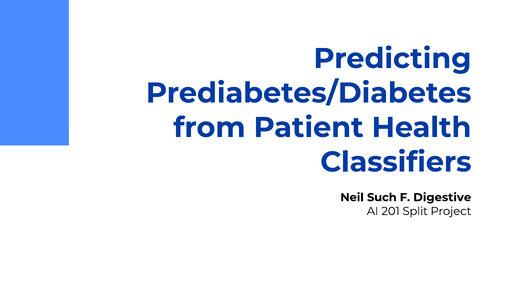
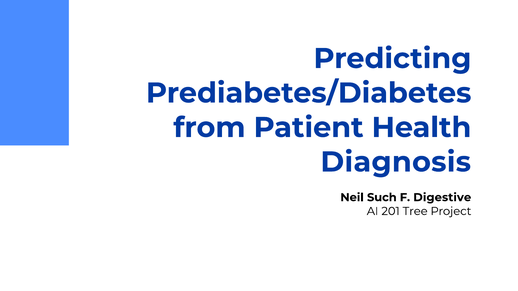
Classifiers: Classifiers -> Diagnosis (396, 162)
Split: Split -> Tree (415, 211)
